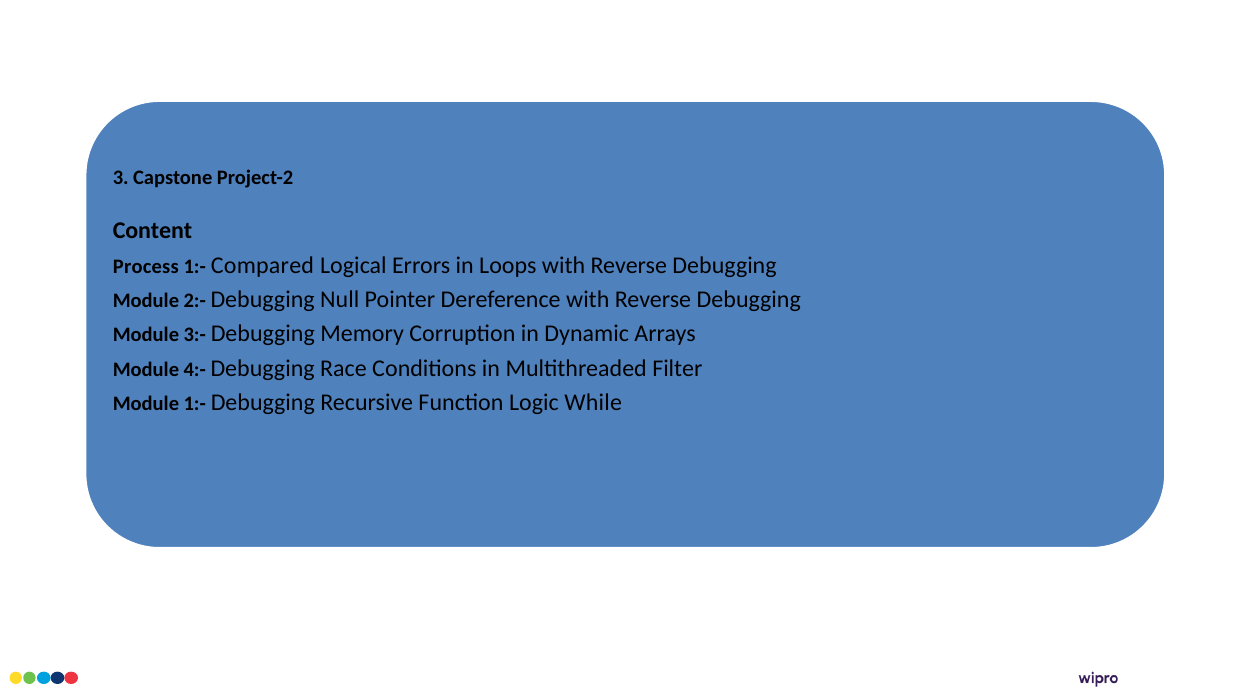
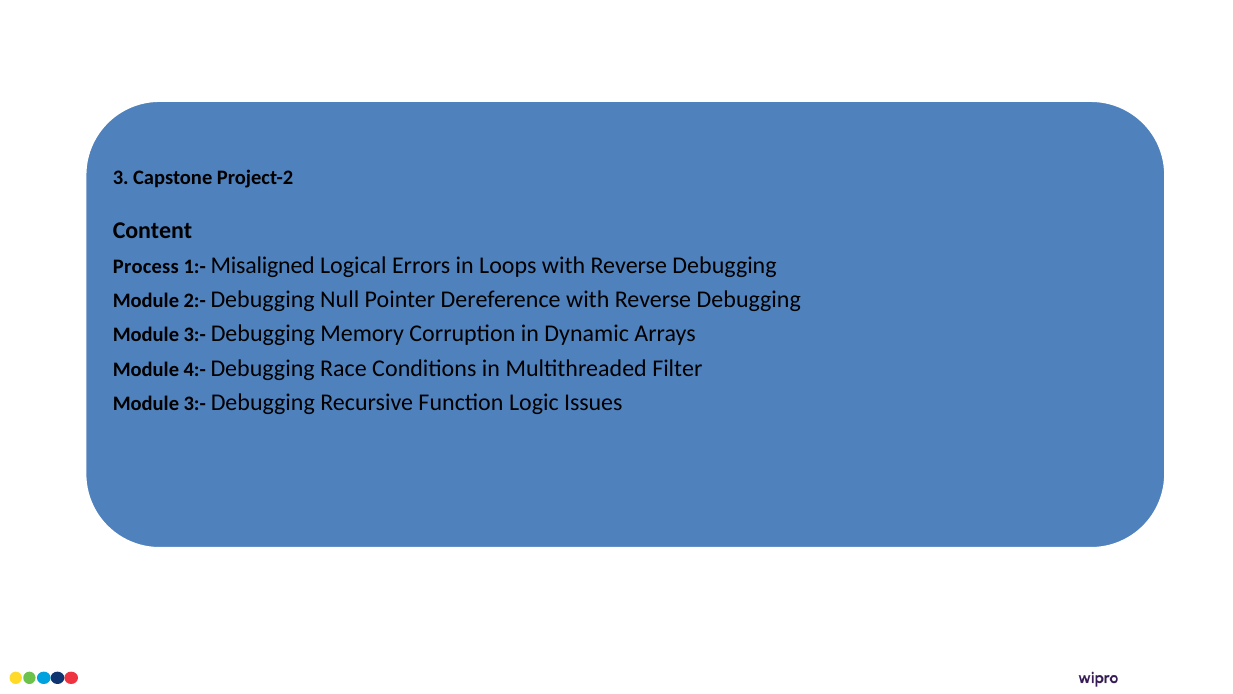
Compared: Compared -> Misaligned (263, 265)
1:-: 1:- -> 3:- (195, 404)
While: While -> Issues (593, 402)
